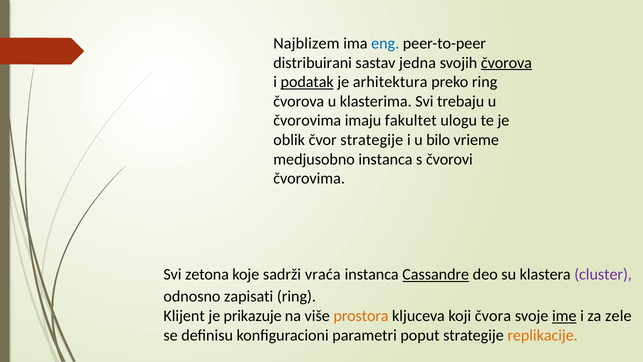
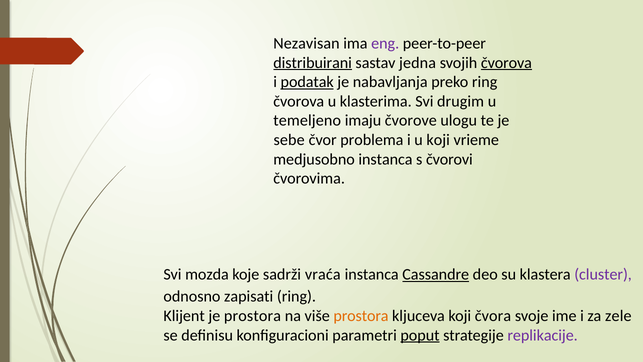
Najblizem: Najblizem -> Nezavisan (306, 43)
eng colour: blue -> purple (385, 43)
distribuirani underline: none -> present (313, 63)
arhitektura: arhitektura -> nabavljanja (390, 82)
trebaju: trebaju -> drugim (461, 101)
čvorovima: čvorovima -> temeljeno (307, 121)
fakultet: fakultet -> čvorove (411, 121)
oblik: oblik -> sebe (289, 140)
čvor strategije: strategije -> problema (372, 140)
u bilo: bilo -> koji (438, 140)
zetona: zetona -> mozda (207, 274)
je prikazuje: prikazuje -> prostora (252, 316)
ime underline: present -> none (564, 316)
poput underline: none -> present (420, 335)
replikacije colour: orange -> purple (543, 335)
